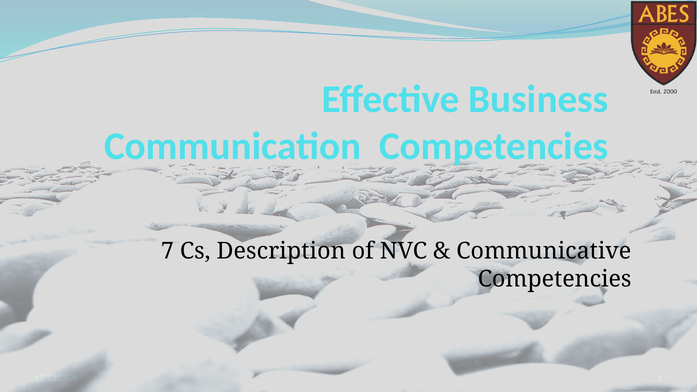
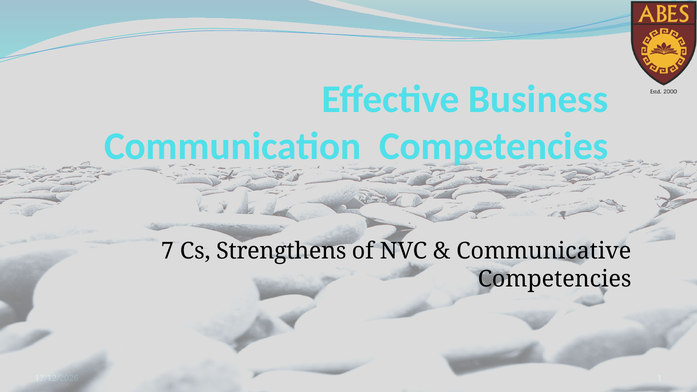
Description: Description -> Strengthens (281, 251)
